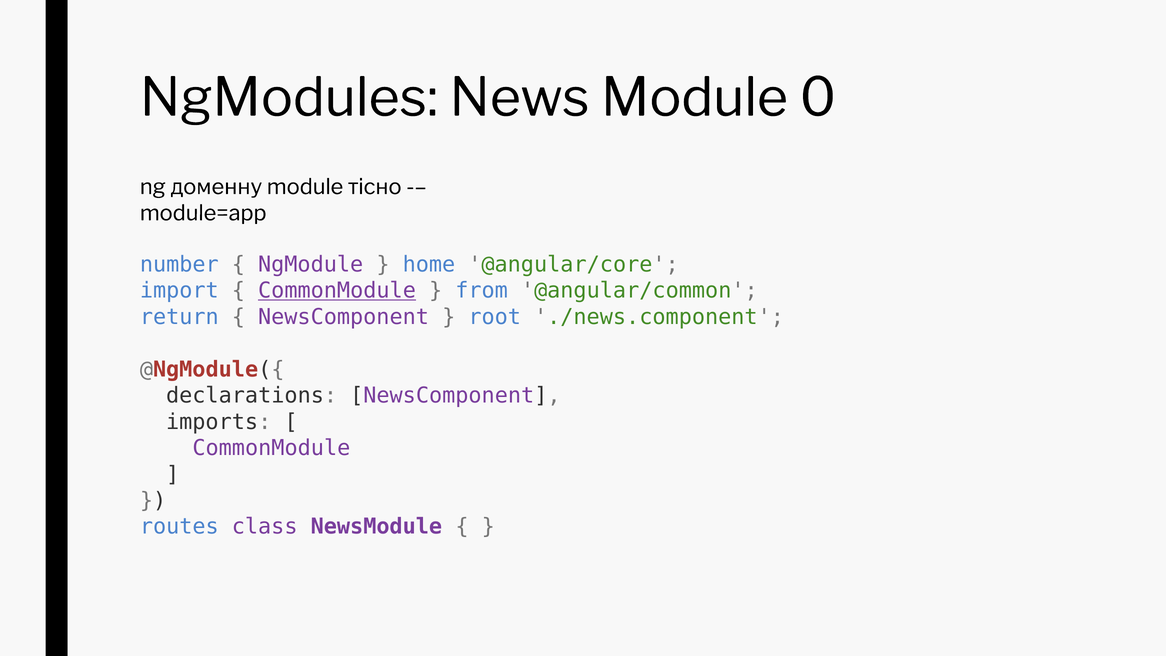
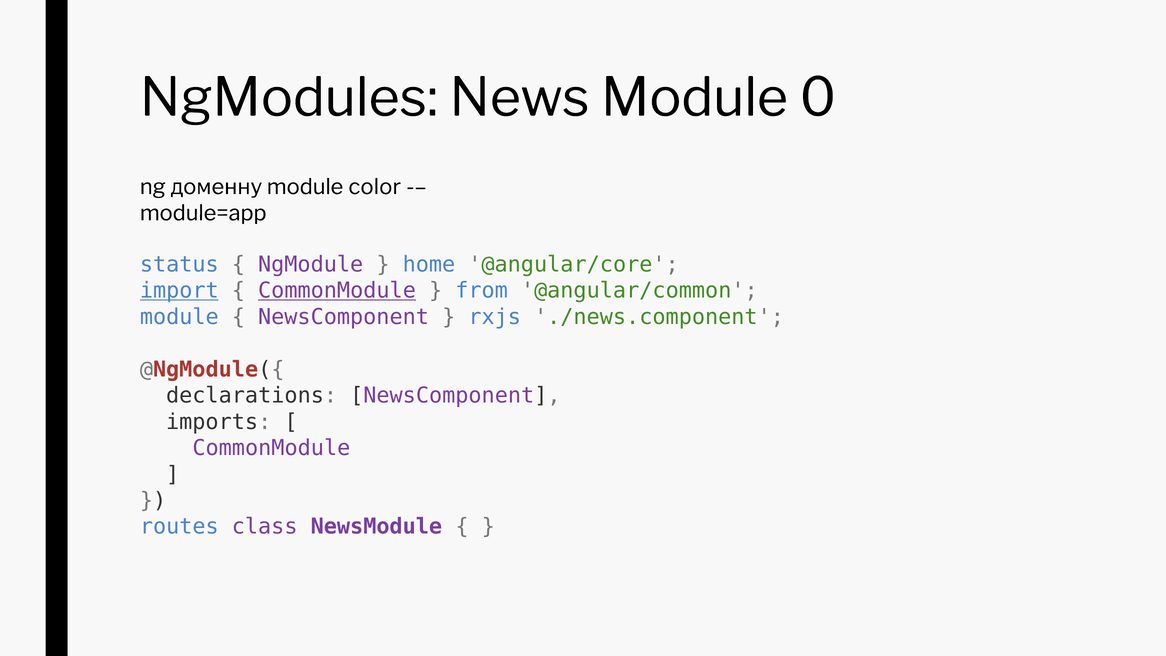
тісно: тісно -> color (375, 187)
number: number -> status (179, 264)
import underline: none -> present (179, 291)
return: return -> module (179, 317)
root: root -> rxjs (495, 317)
